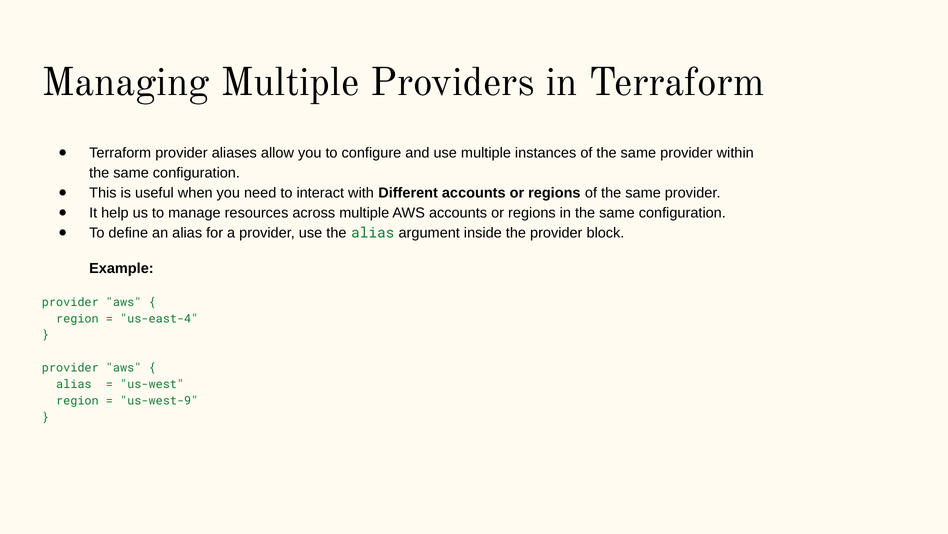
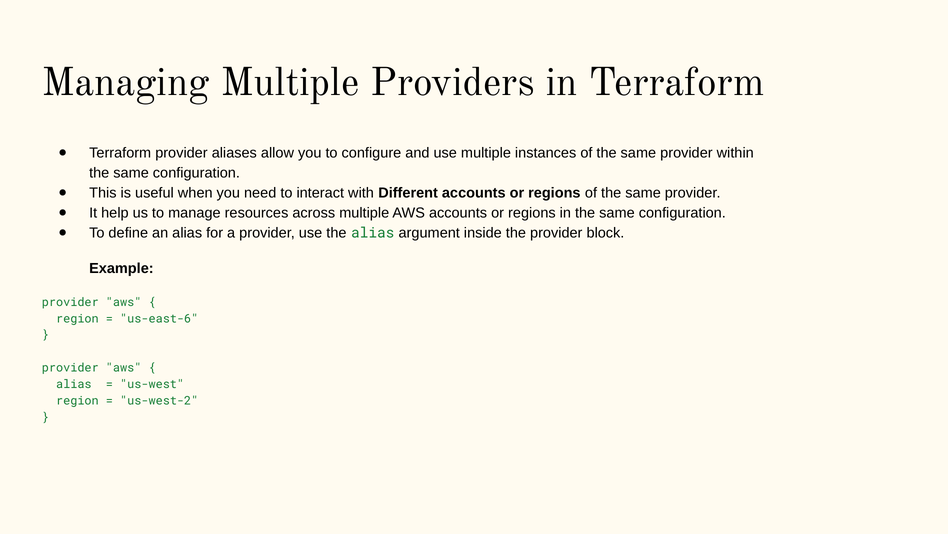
us-east-4: us-east-4 -> us-east-6 (159, 318)
us-west-9: us-west-9 -> us-west-2 (159, 400)
